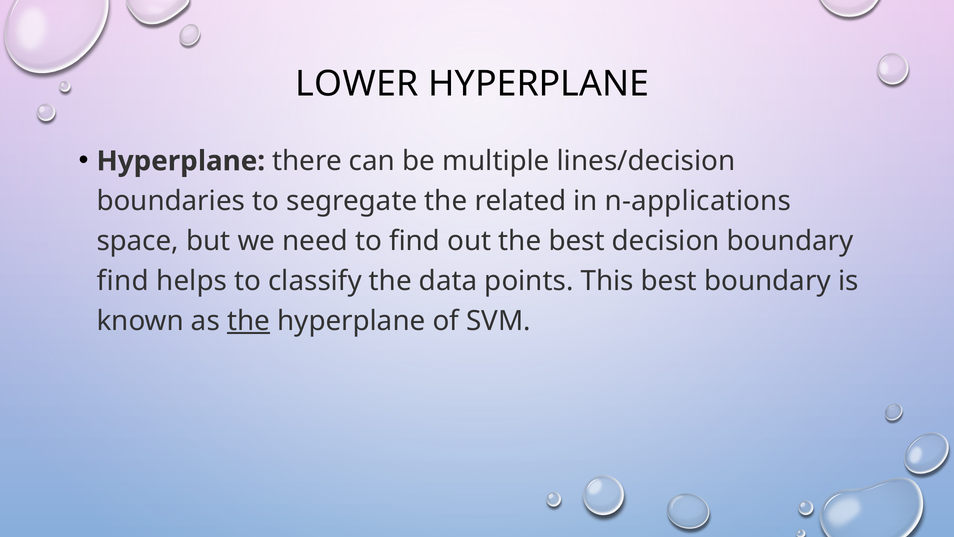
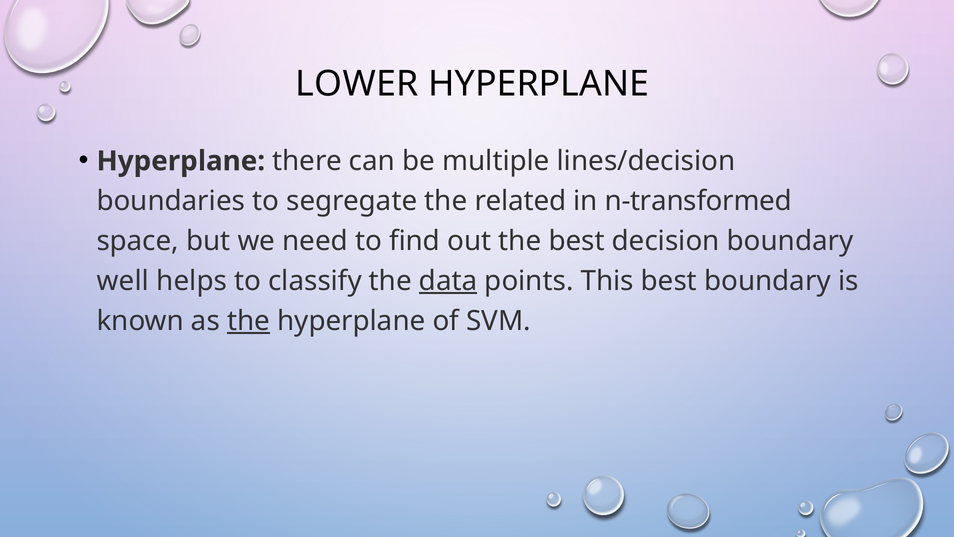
n-applications: n-applications -> n-transformed (698, 201)
find: find -> well (123, 281)
data underline: none -> present (448, 281)
